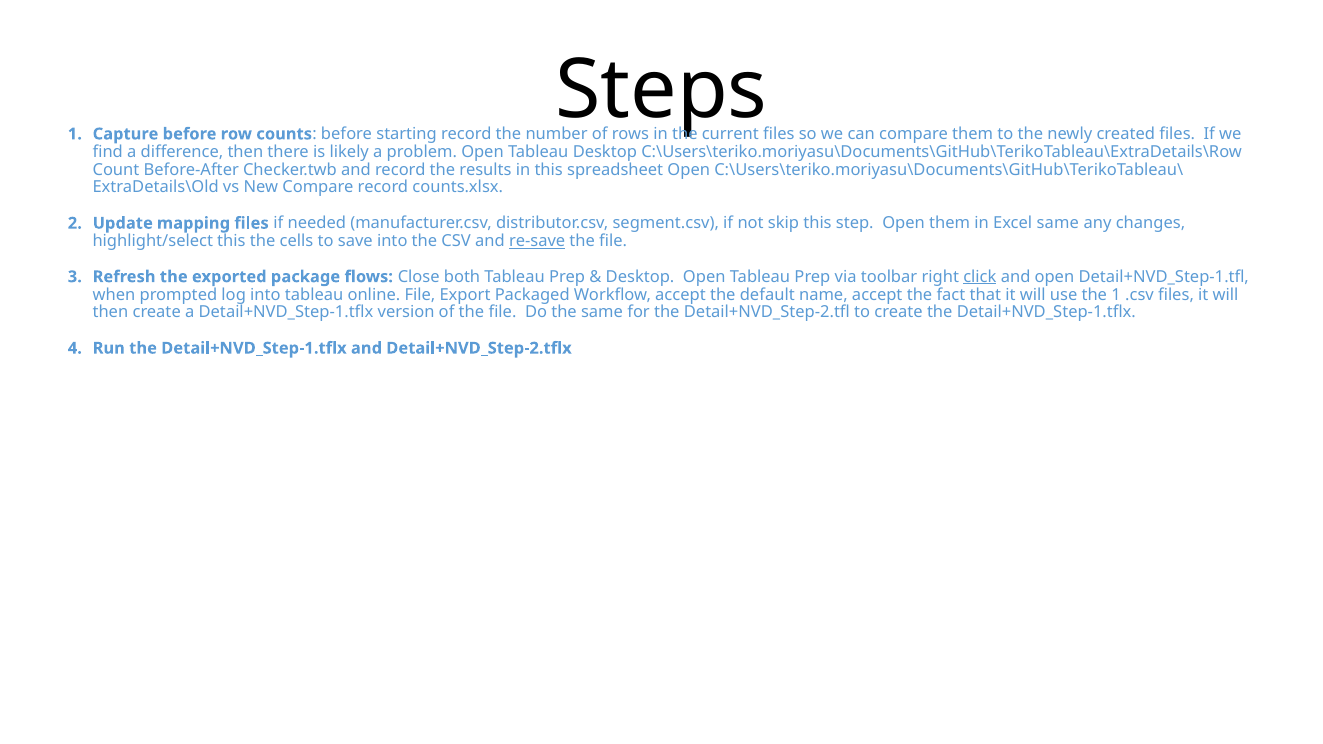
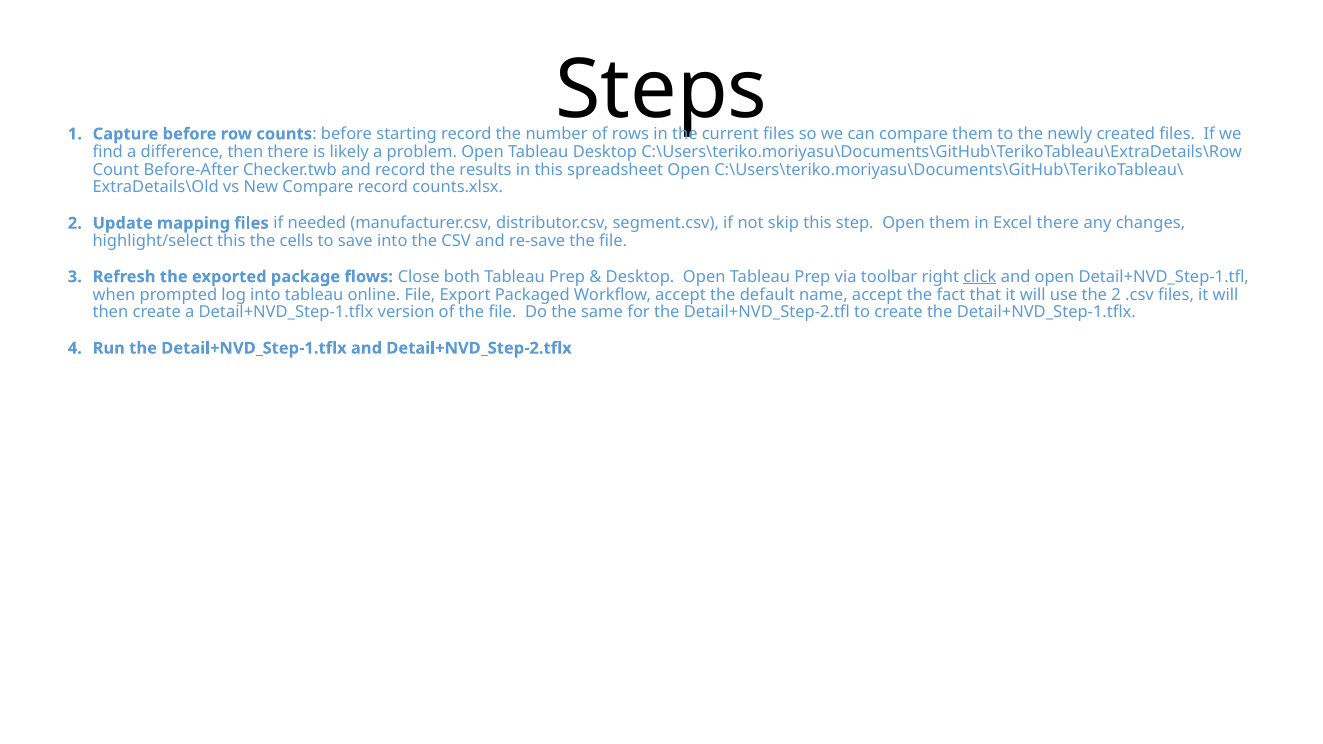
Excel same: same -> there (1058, 223)
re-save underline: present -> none (537, 241)
the 1: 1 -> 2 (1116, 295)
